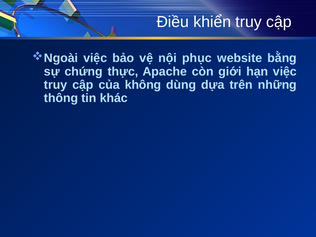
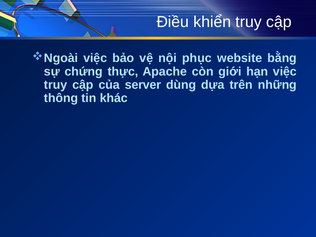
không: không -> server (143, 85)
